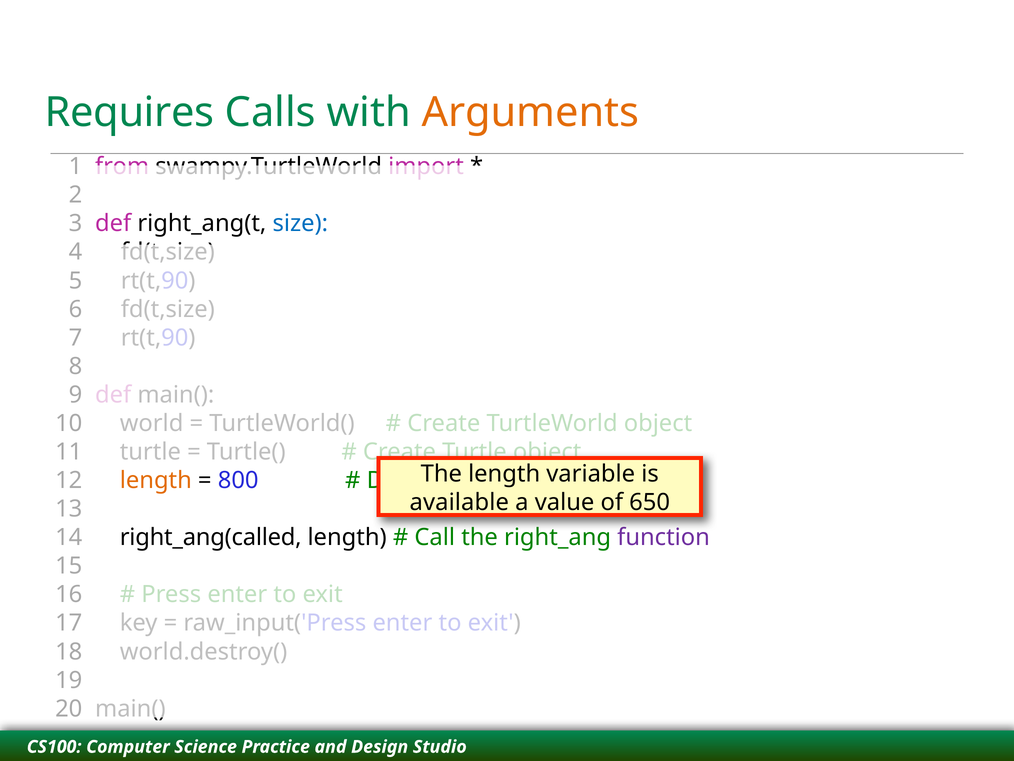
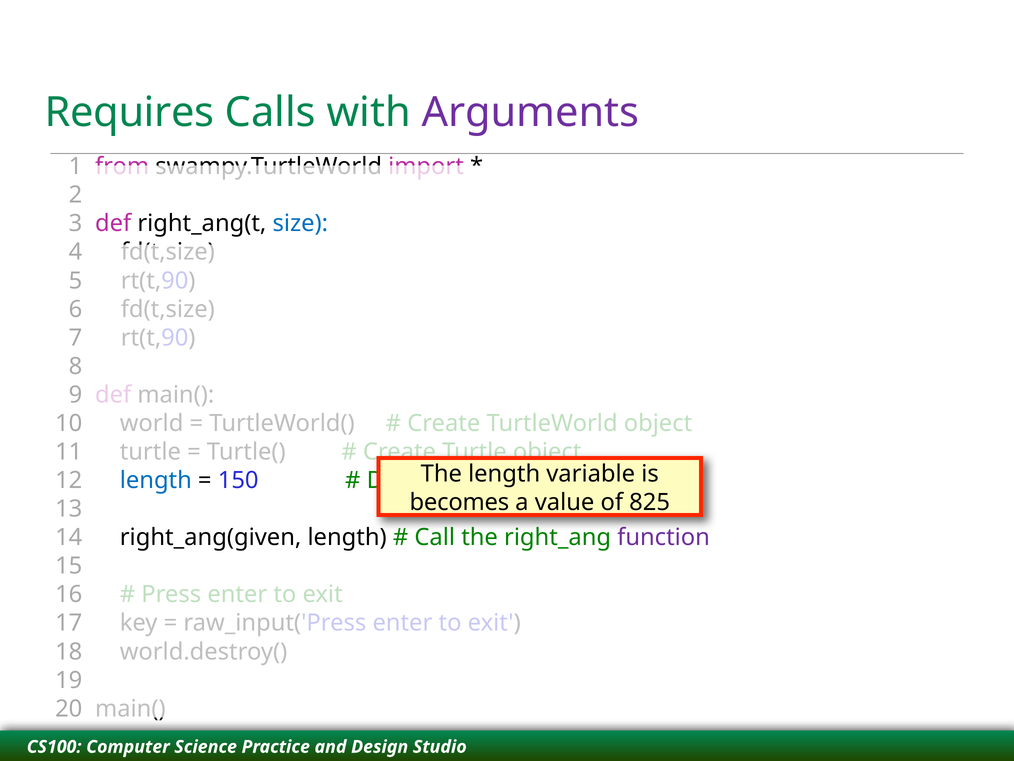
Arguments colour: orange -> purple (530, 113)
length colour: orange -> blue (156, 480)
800: 800 -> 150 (238, 480)
available: available -> becomes (459, 502)
650: 650 -> 825 (650, 502)
right_ang(called: right_ang(called -> right_ang(given (211, 537)
